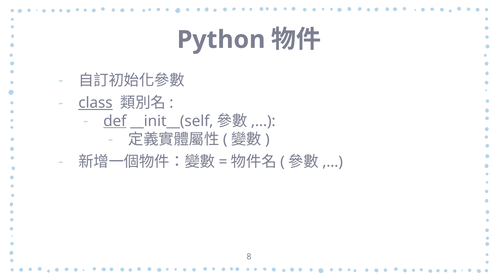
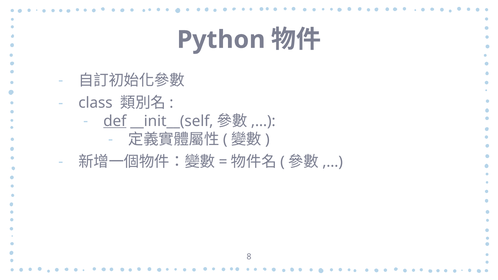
class underline: present -> none (95, 103)
